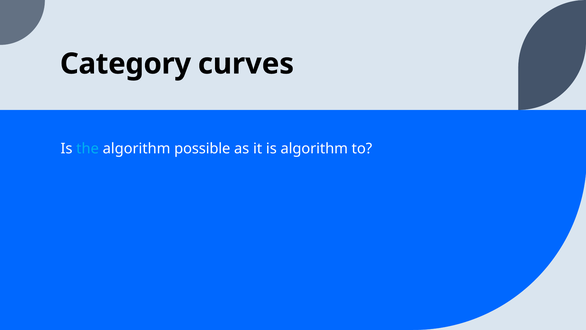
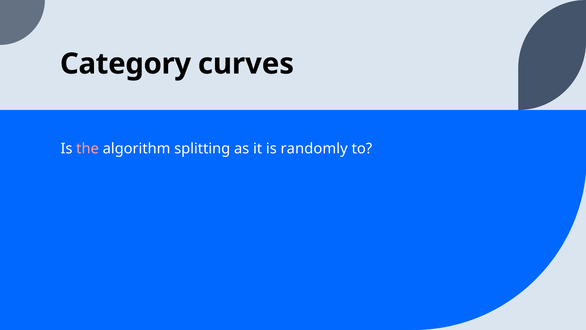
the colour: light blue -> pink (88, 148)
possible: possible -> splitting (202, 148)
is algorithm: algorithm -> randomly (314, 148)
